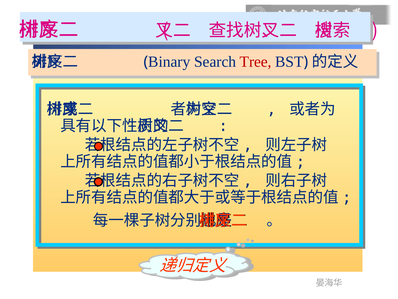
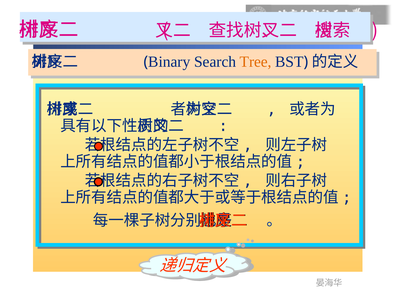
Tree colour: red -> orange (256, 62)
